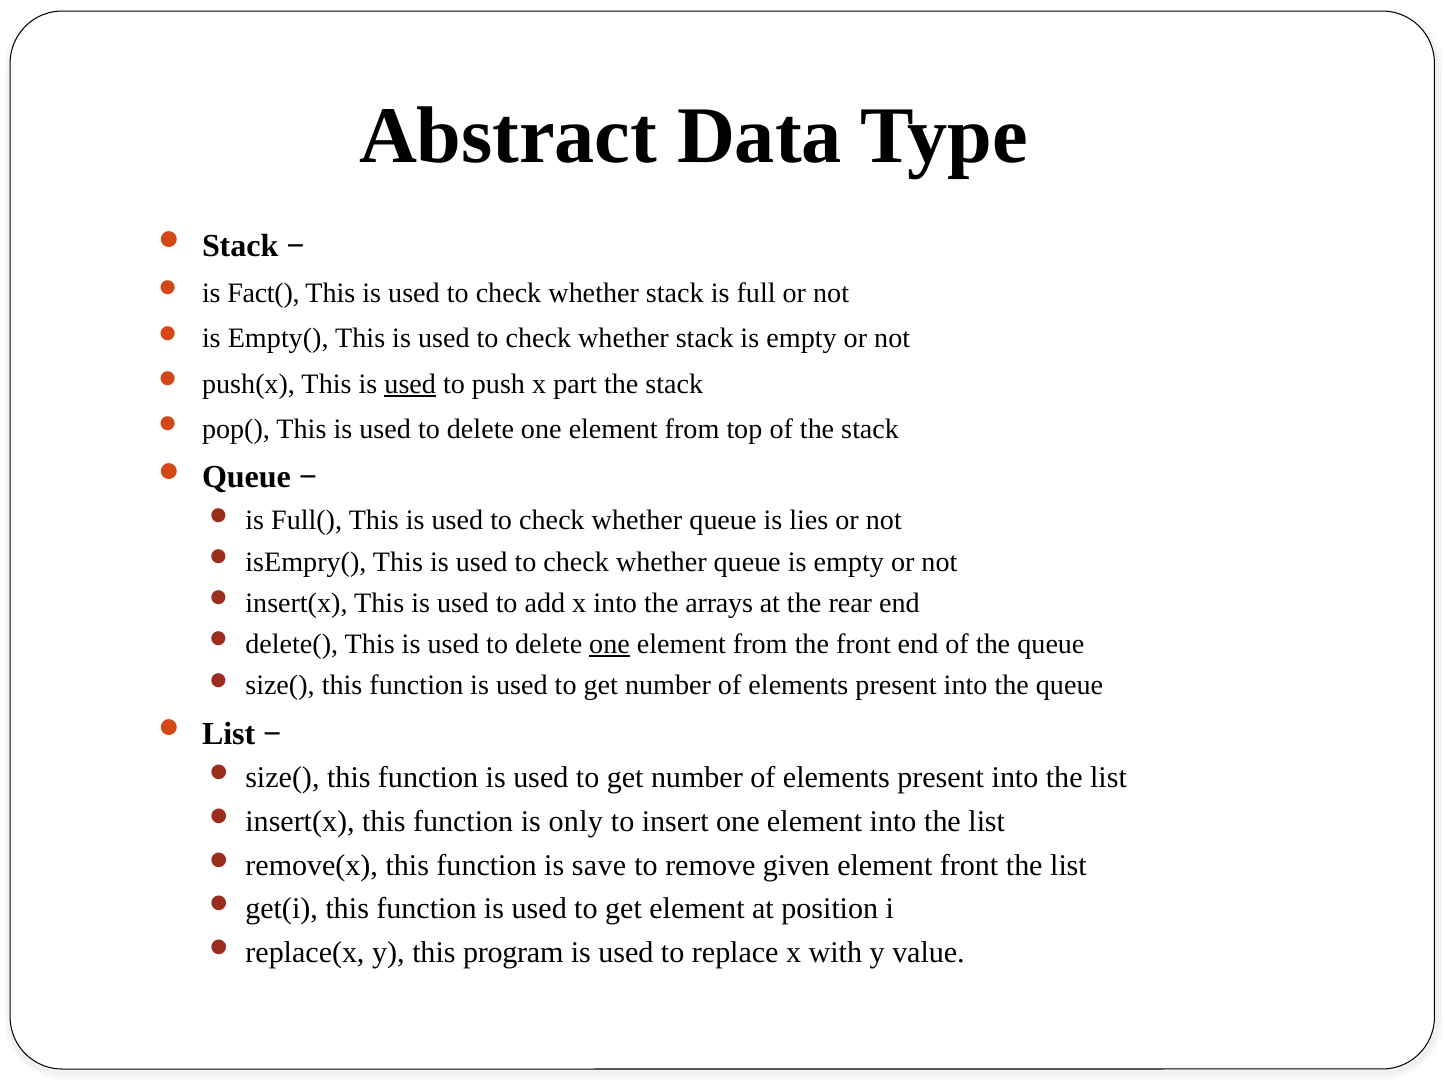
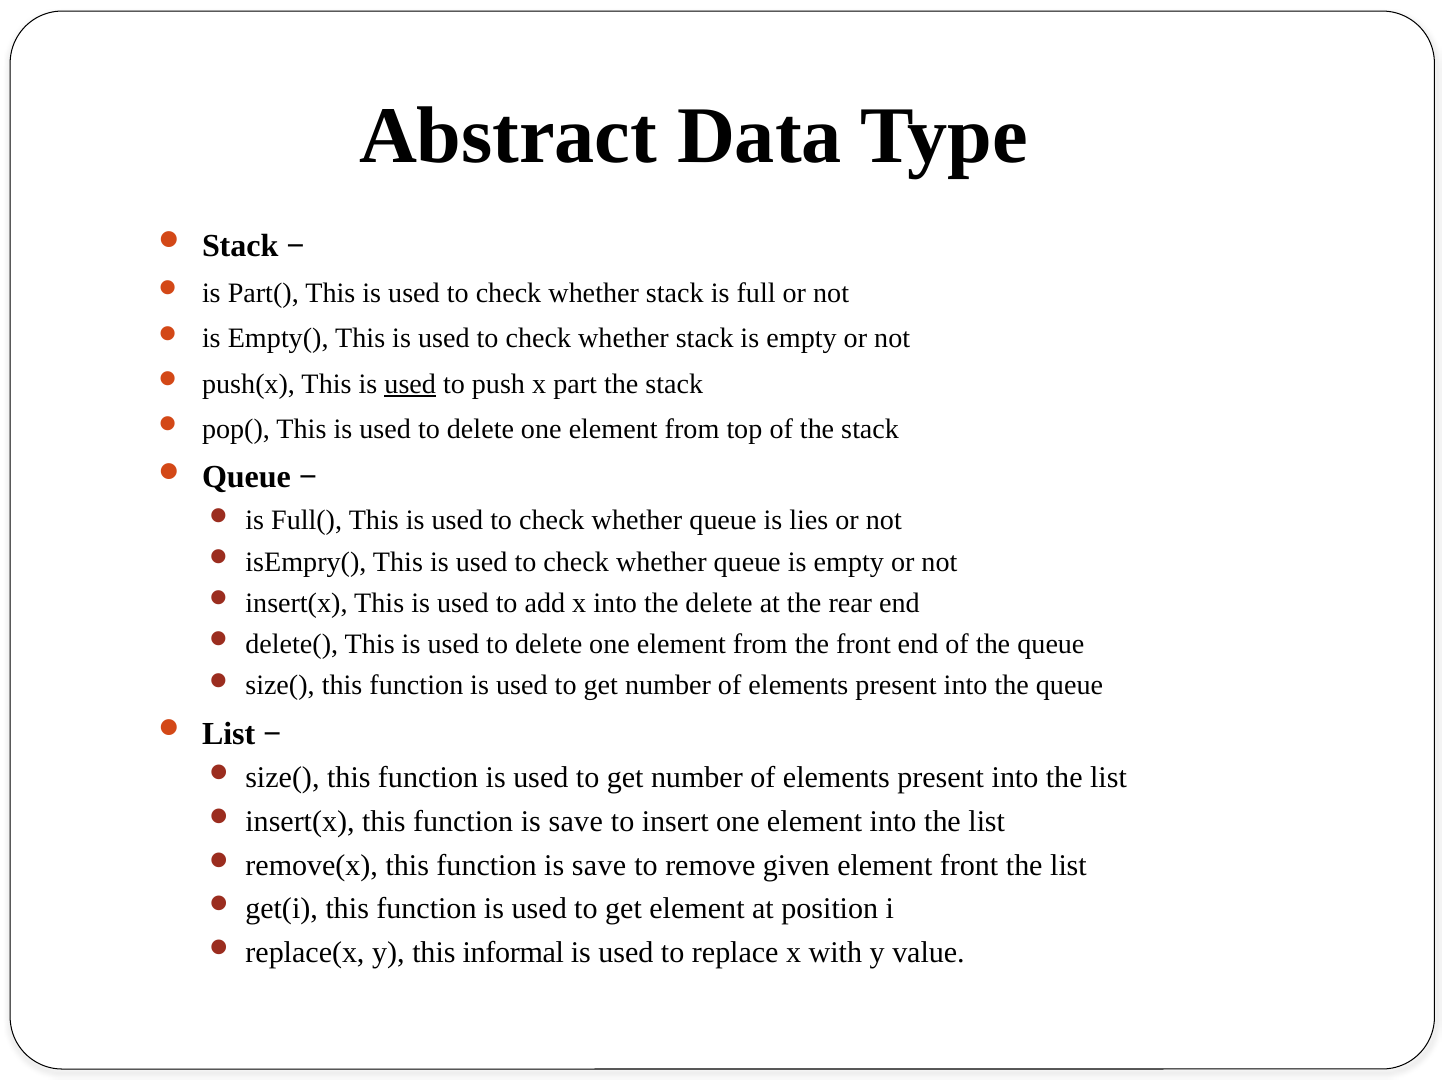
Fact(: Fact( -> Part( (263, 293)
the arrays: arrays -> delete (719, 603)
one underline: present -> none (610, 644)
only: only -> save (576, 821)
program: program -> informal (513, 952)
